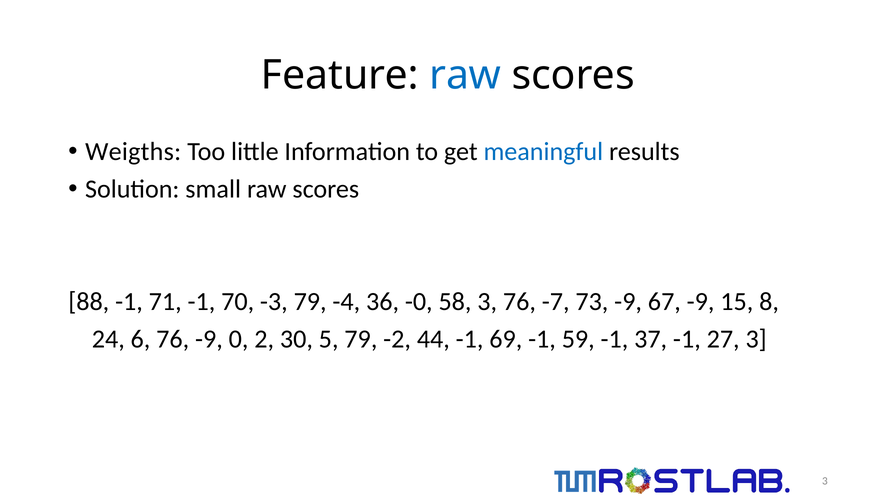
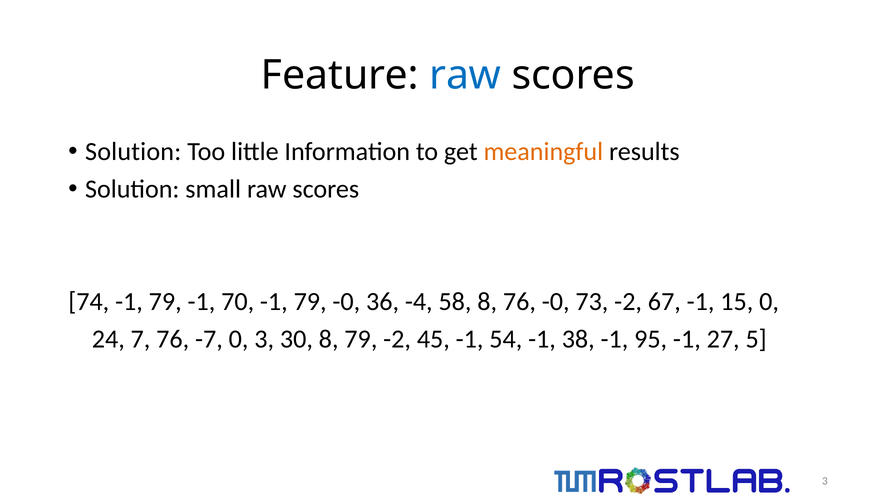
Weigths: Weigths -> Solution (133, 151)
meaningful colour: blue -> orange (543, 151)
88: 88 -> 74 (89, 302)
71: 71 -> 79 (165, 302)
70 -3: -3 -> -1 (274, 302)
79 -4: -4 -> -0 (346, 302)
-0: -0 -> -4 (419, 302)
58 3: 3 -> 8 (487, 302)
76 -7: -7 -> -0 (556, 302)
73 -9: -9 -> -2 (628, 302)
67 -9: -9 -> -1 (701, 302)
15 8: 8 -> 0 (769, 302)
6: 6 -> 7 (140, 339)
76 -9: -9 -> -7 (209, 339)
0 2: 2 -> 3 (264, 339)
30 5: 5 -> 8 (329, 339)
44: 44 -> 45 (433, 339)
69: 69 -> 54 (506, 339)
59: 59 -> 38 (578, 339)
37: 37 -> 95 (651, 339)
27 3: 3 -> 5 (756, 339)
